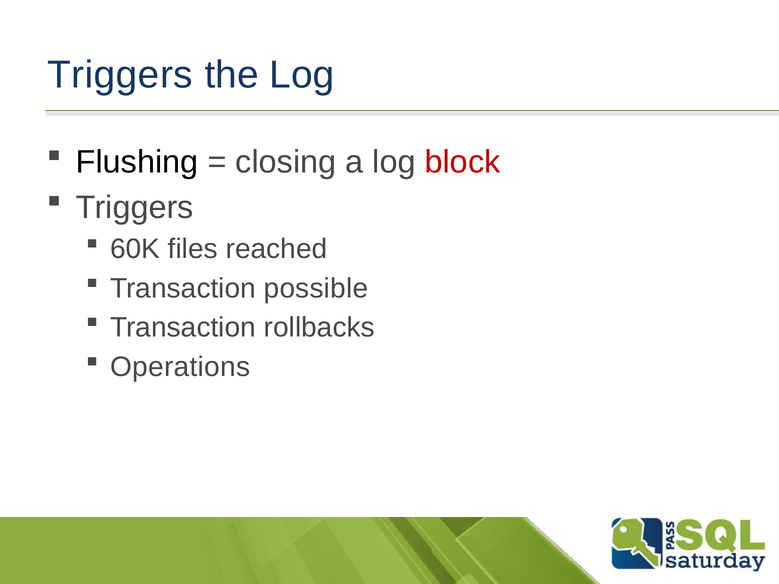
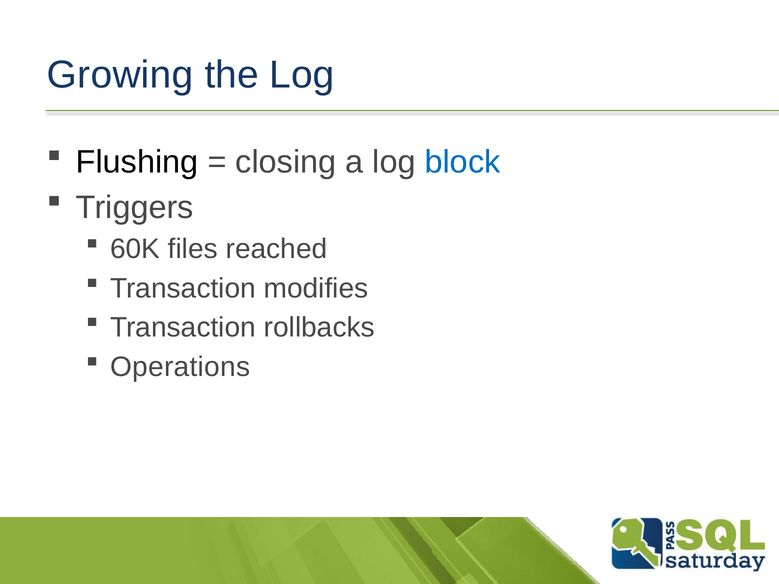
Triggers: Triggers -> Growing (120, 75)
block colour: red -> blue (463, 162)
possible: possible -> modifies (316, 288)
